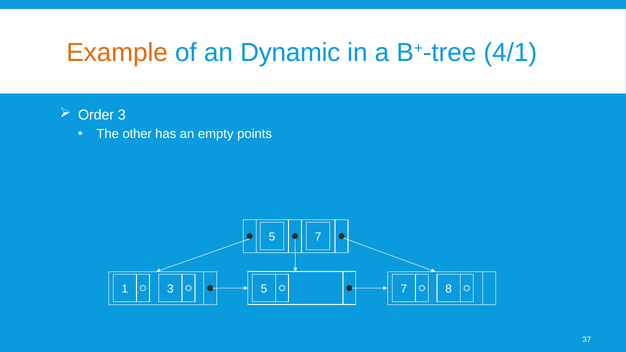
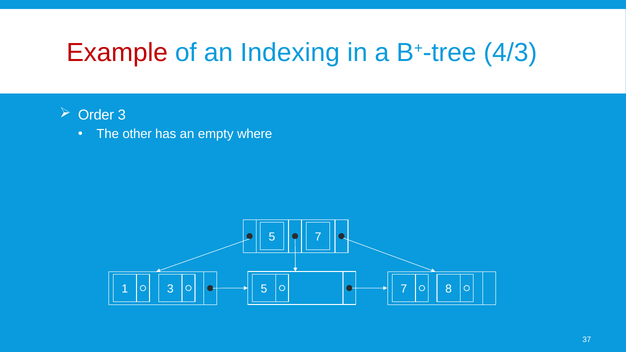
Example colour: orange -> red (117, 53)
Dynamic: Dynamic -> Indexing (290, 53)
4/1: 4/1 -> 4/3 (510, 53)
points: points -> where (255, 134)
